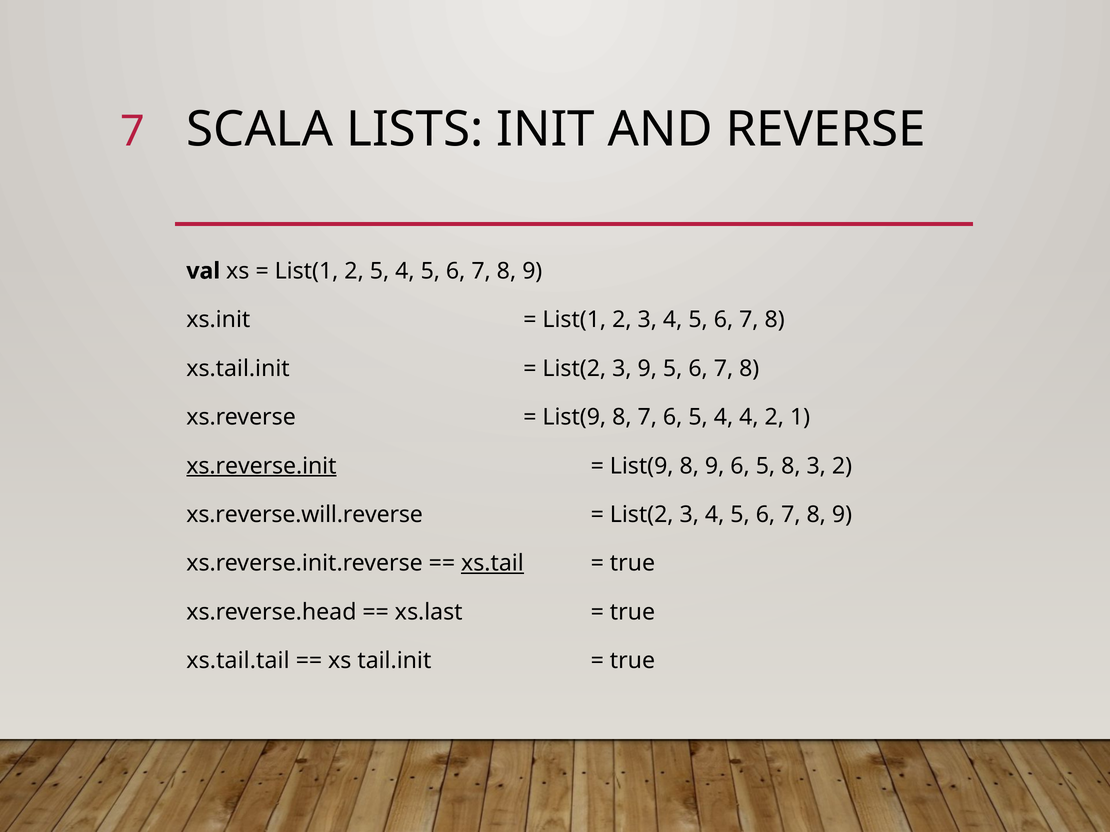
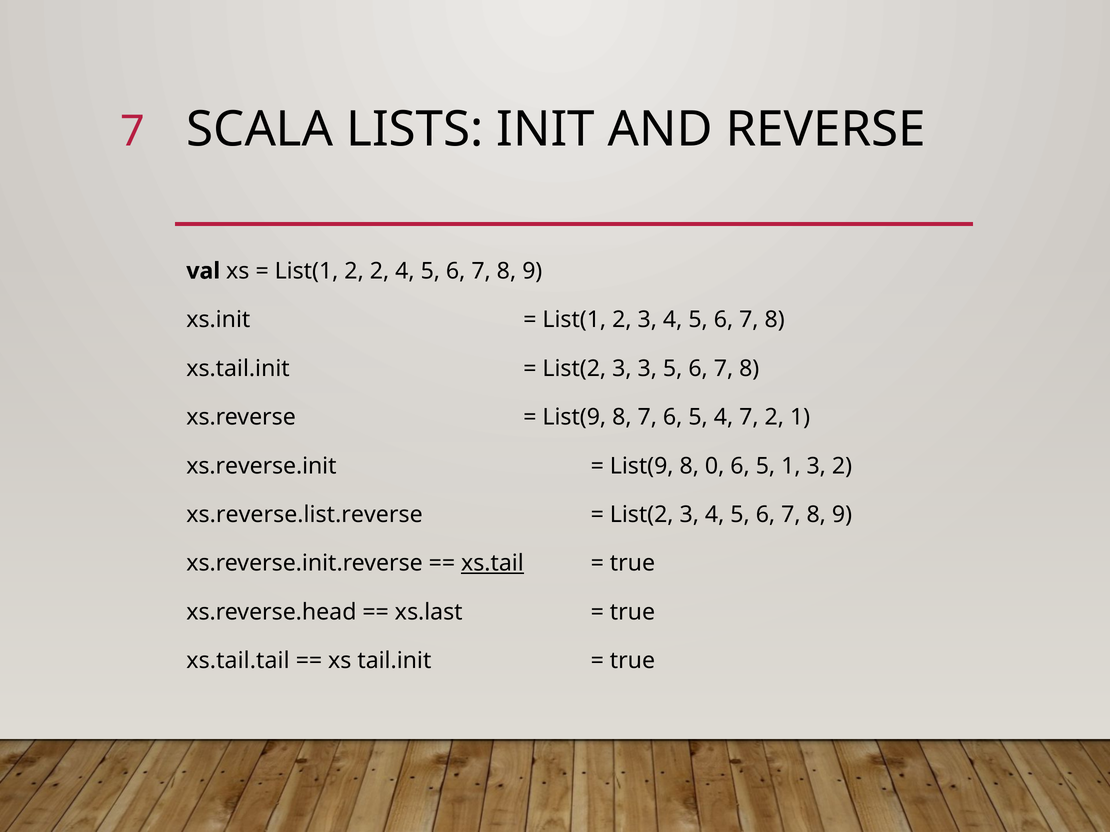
2 5: 5 -> 2 (380, 271)
3 9: 9 -> 3 (647, 369)
4 4: 4 -> 7 (749, 417)
xs.reverse.init underline: present -> none (261, 466)
List(9 8 9: 9 -> 0 (715, 466)
5 8: 8 -> 1 (791, 466)
xs.reverse.will.reverse: xs.reverse.will.reverse -> xs.reverse.list.reverse (305, 515)
